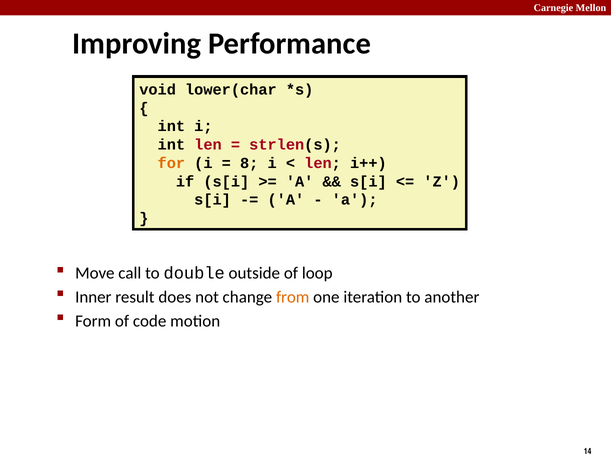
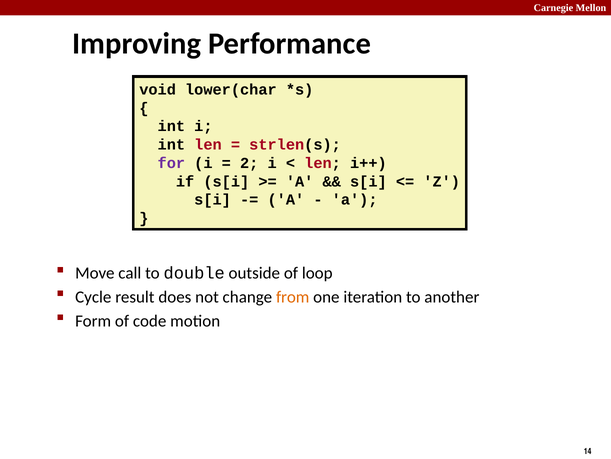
for colour: orange -> purple (171, 163)
8: 8 -> 2 (249, 163)
Inner: Inner -> Cycle (93, 297)
